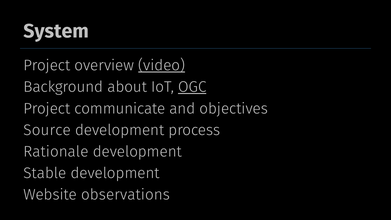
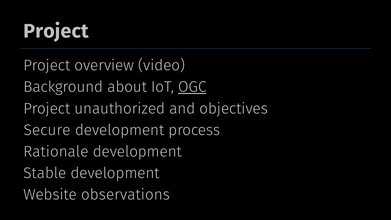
System: System -> Project (56, 31)
video underline: present -> none (162, 65)
communicate: communicate -> unauthorized (120, 108)
Source: Source -> Secure (47, 130)
